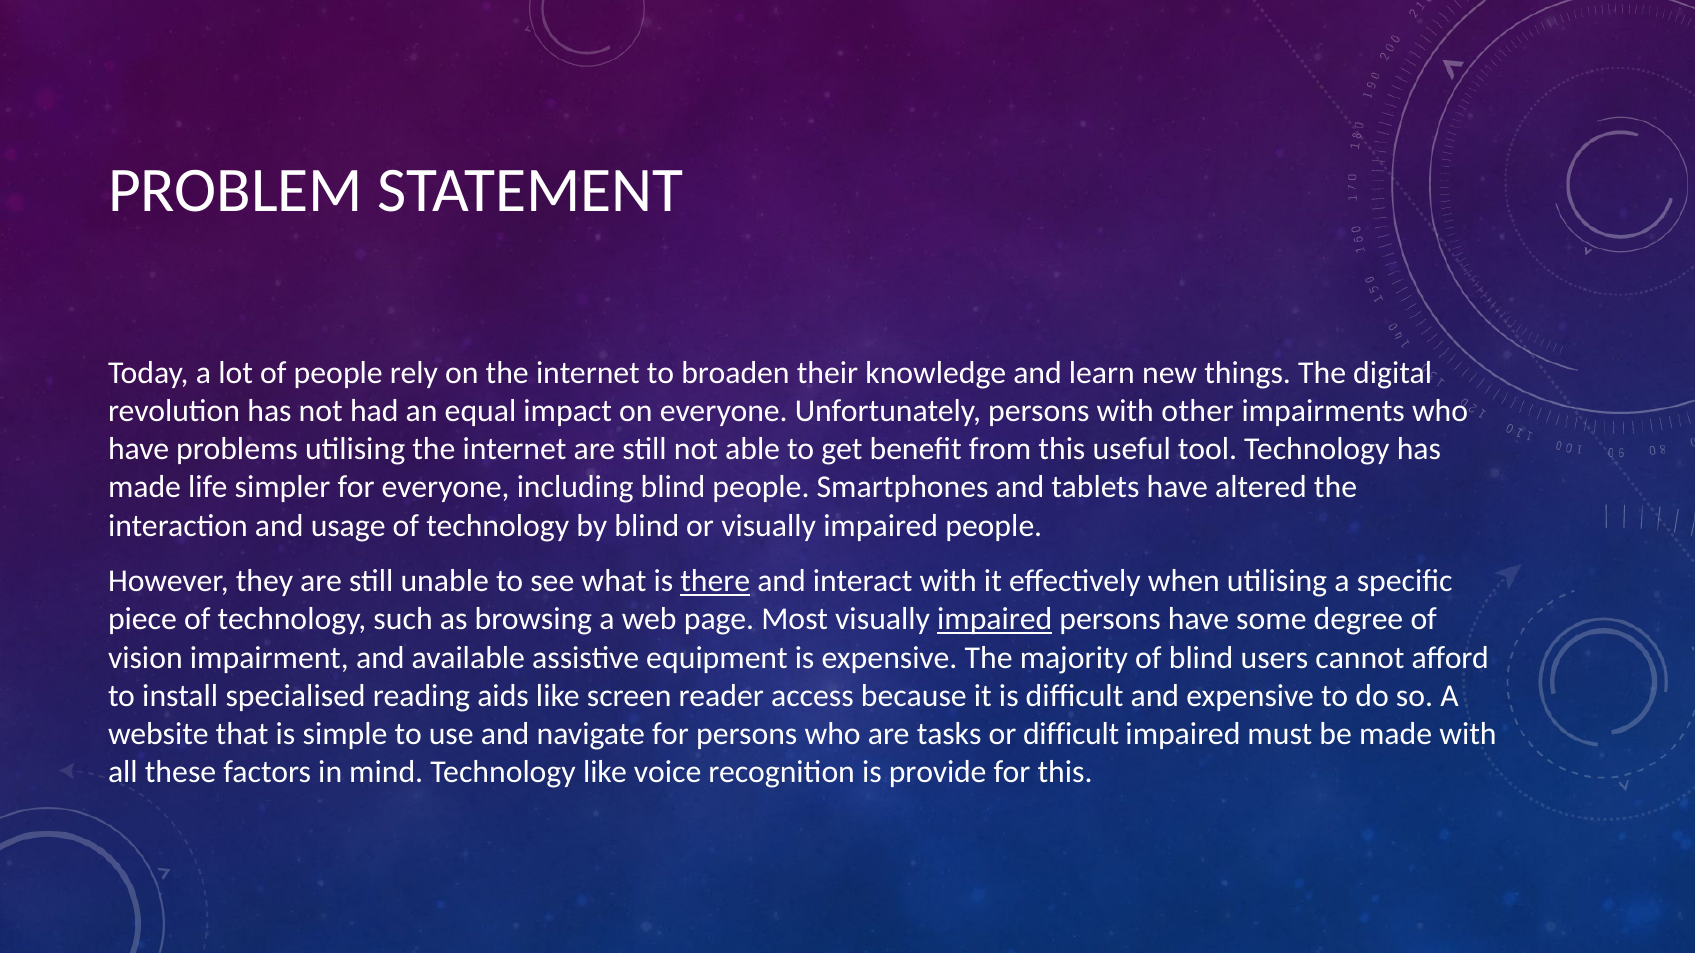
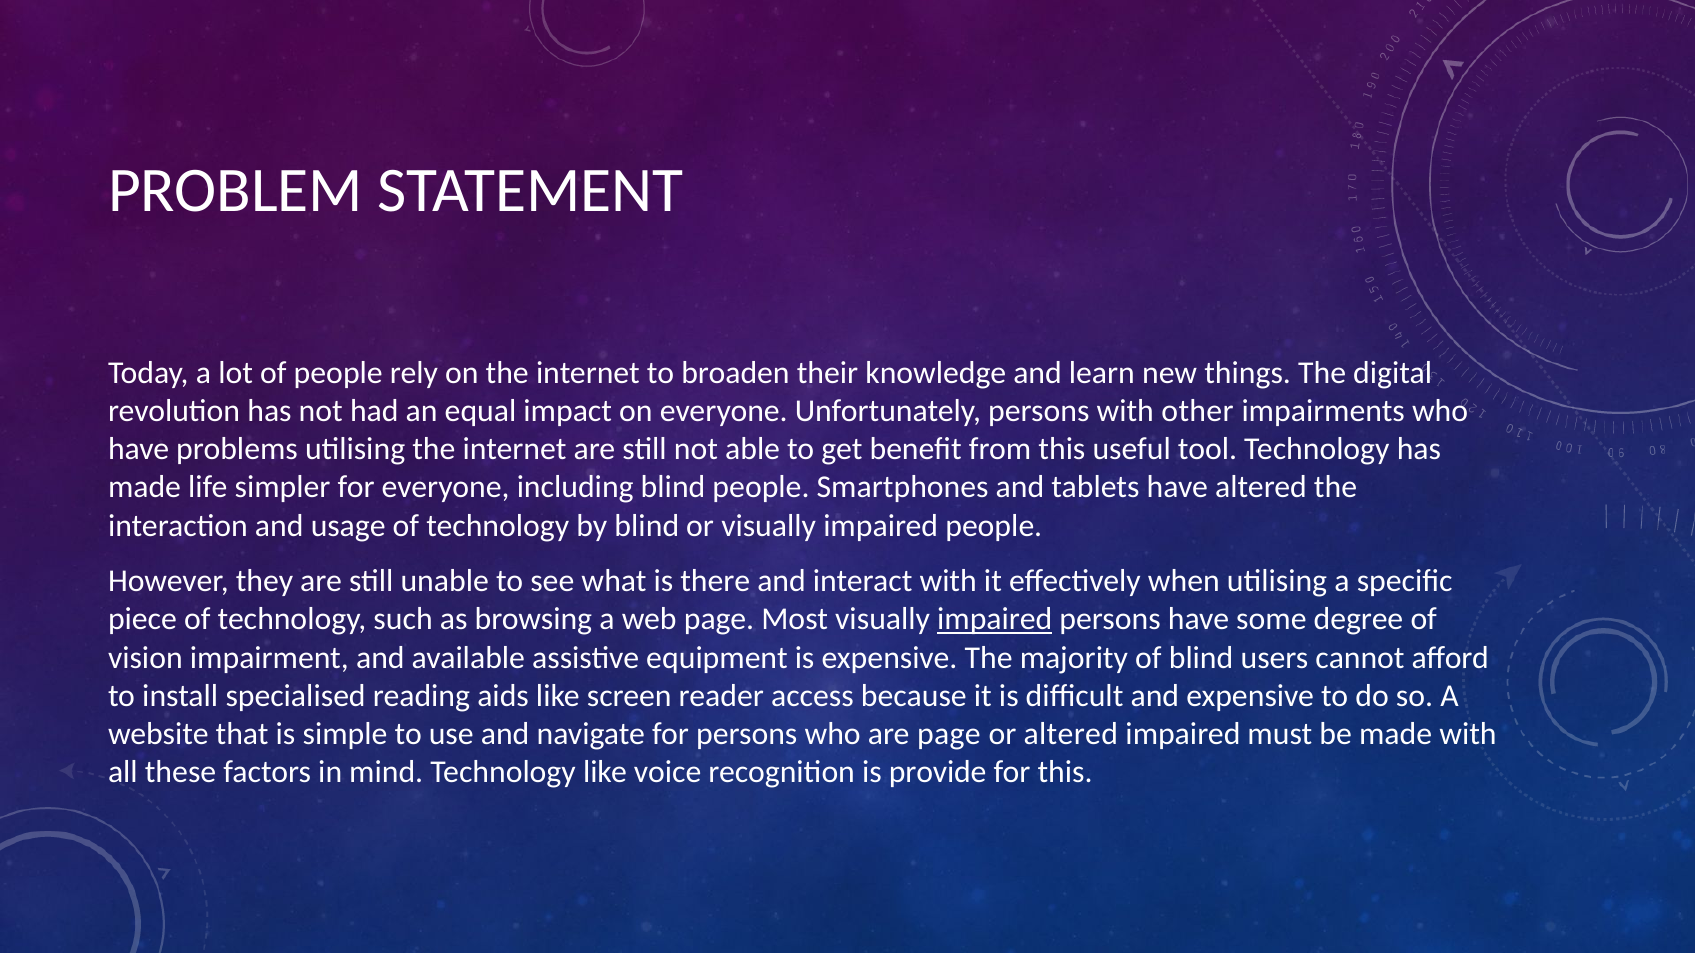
there underline: present -> none (715, 582)
are tasks: tasks -> page (949, 734)
or difficult: difficult -> altered (1071, 734)
